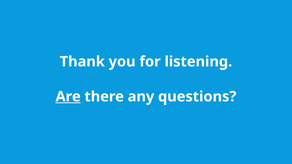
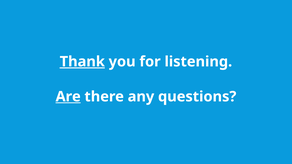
Thank underline: none -> present (82, 62)
